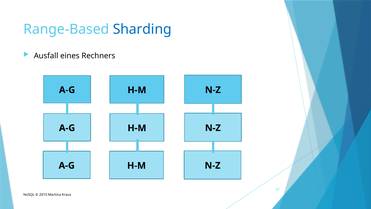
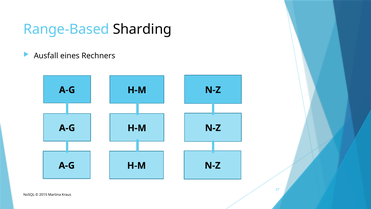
Sharding colour: blue -> black (142, 29)
